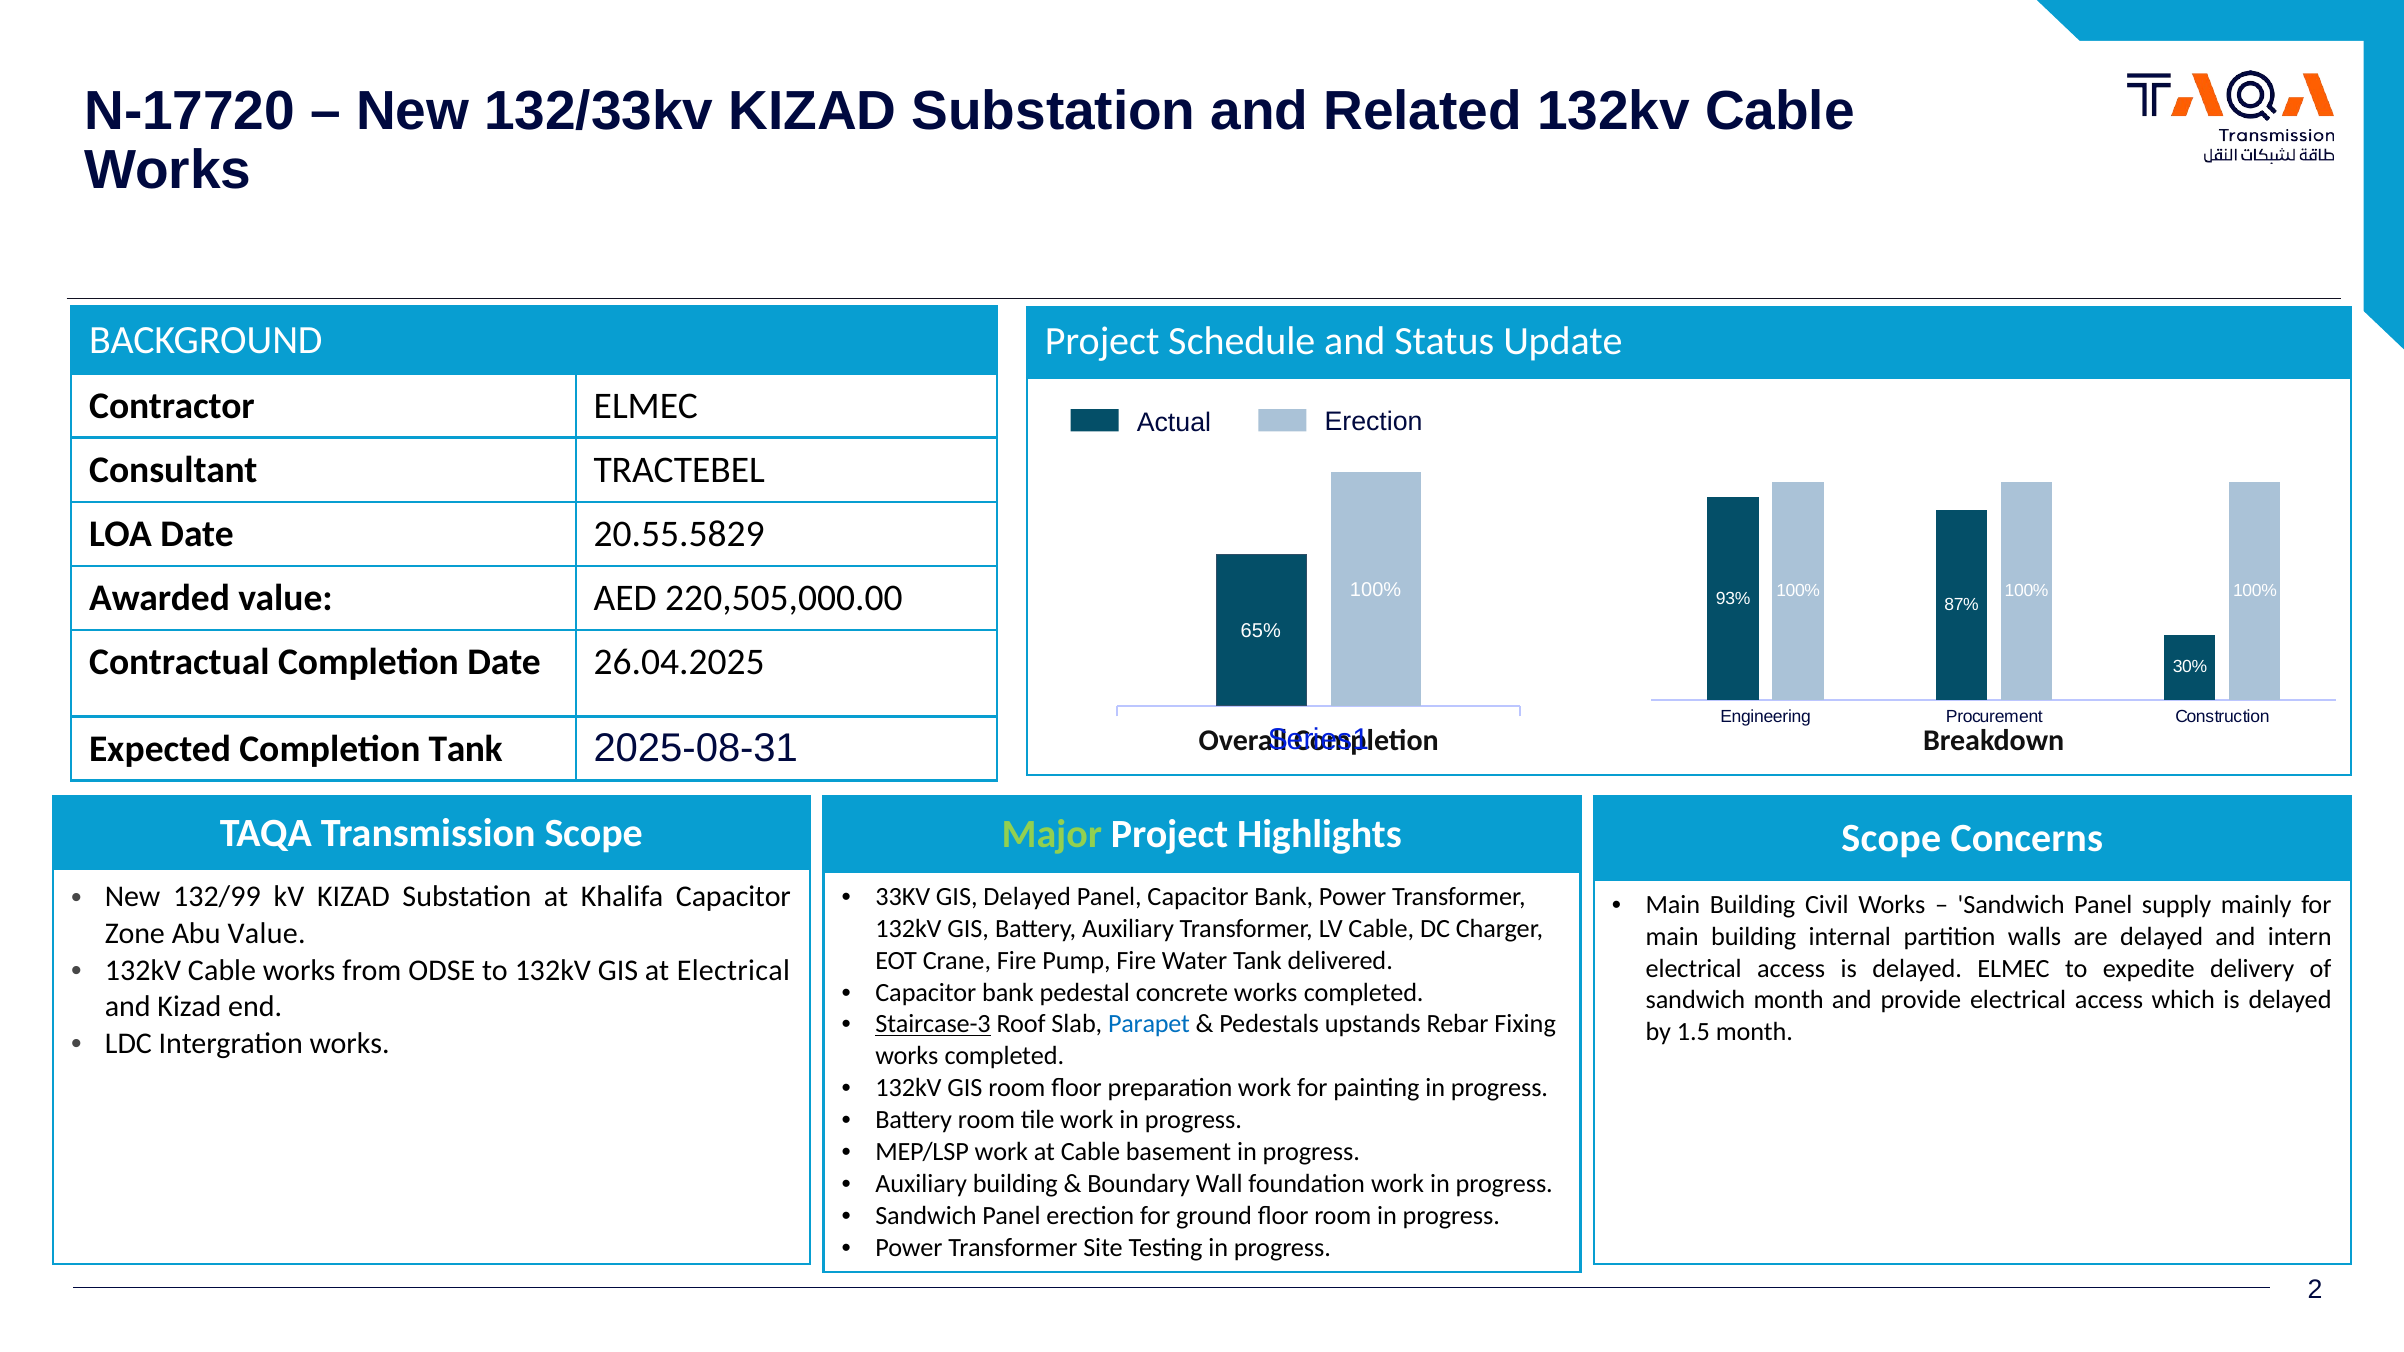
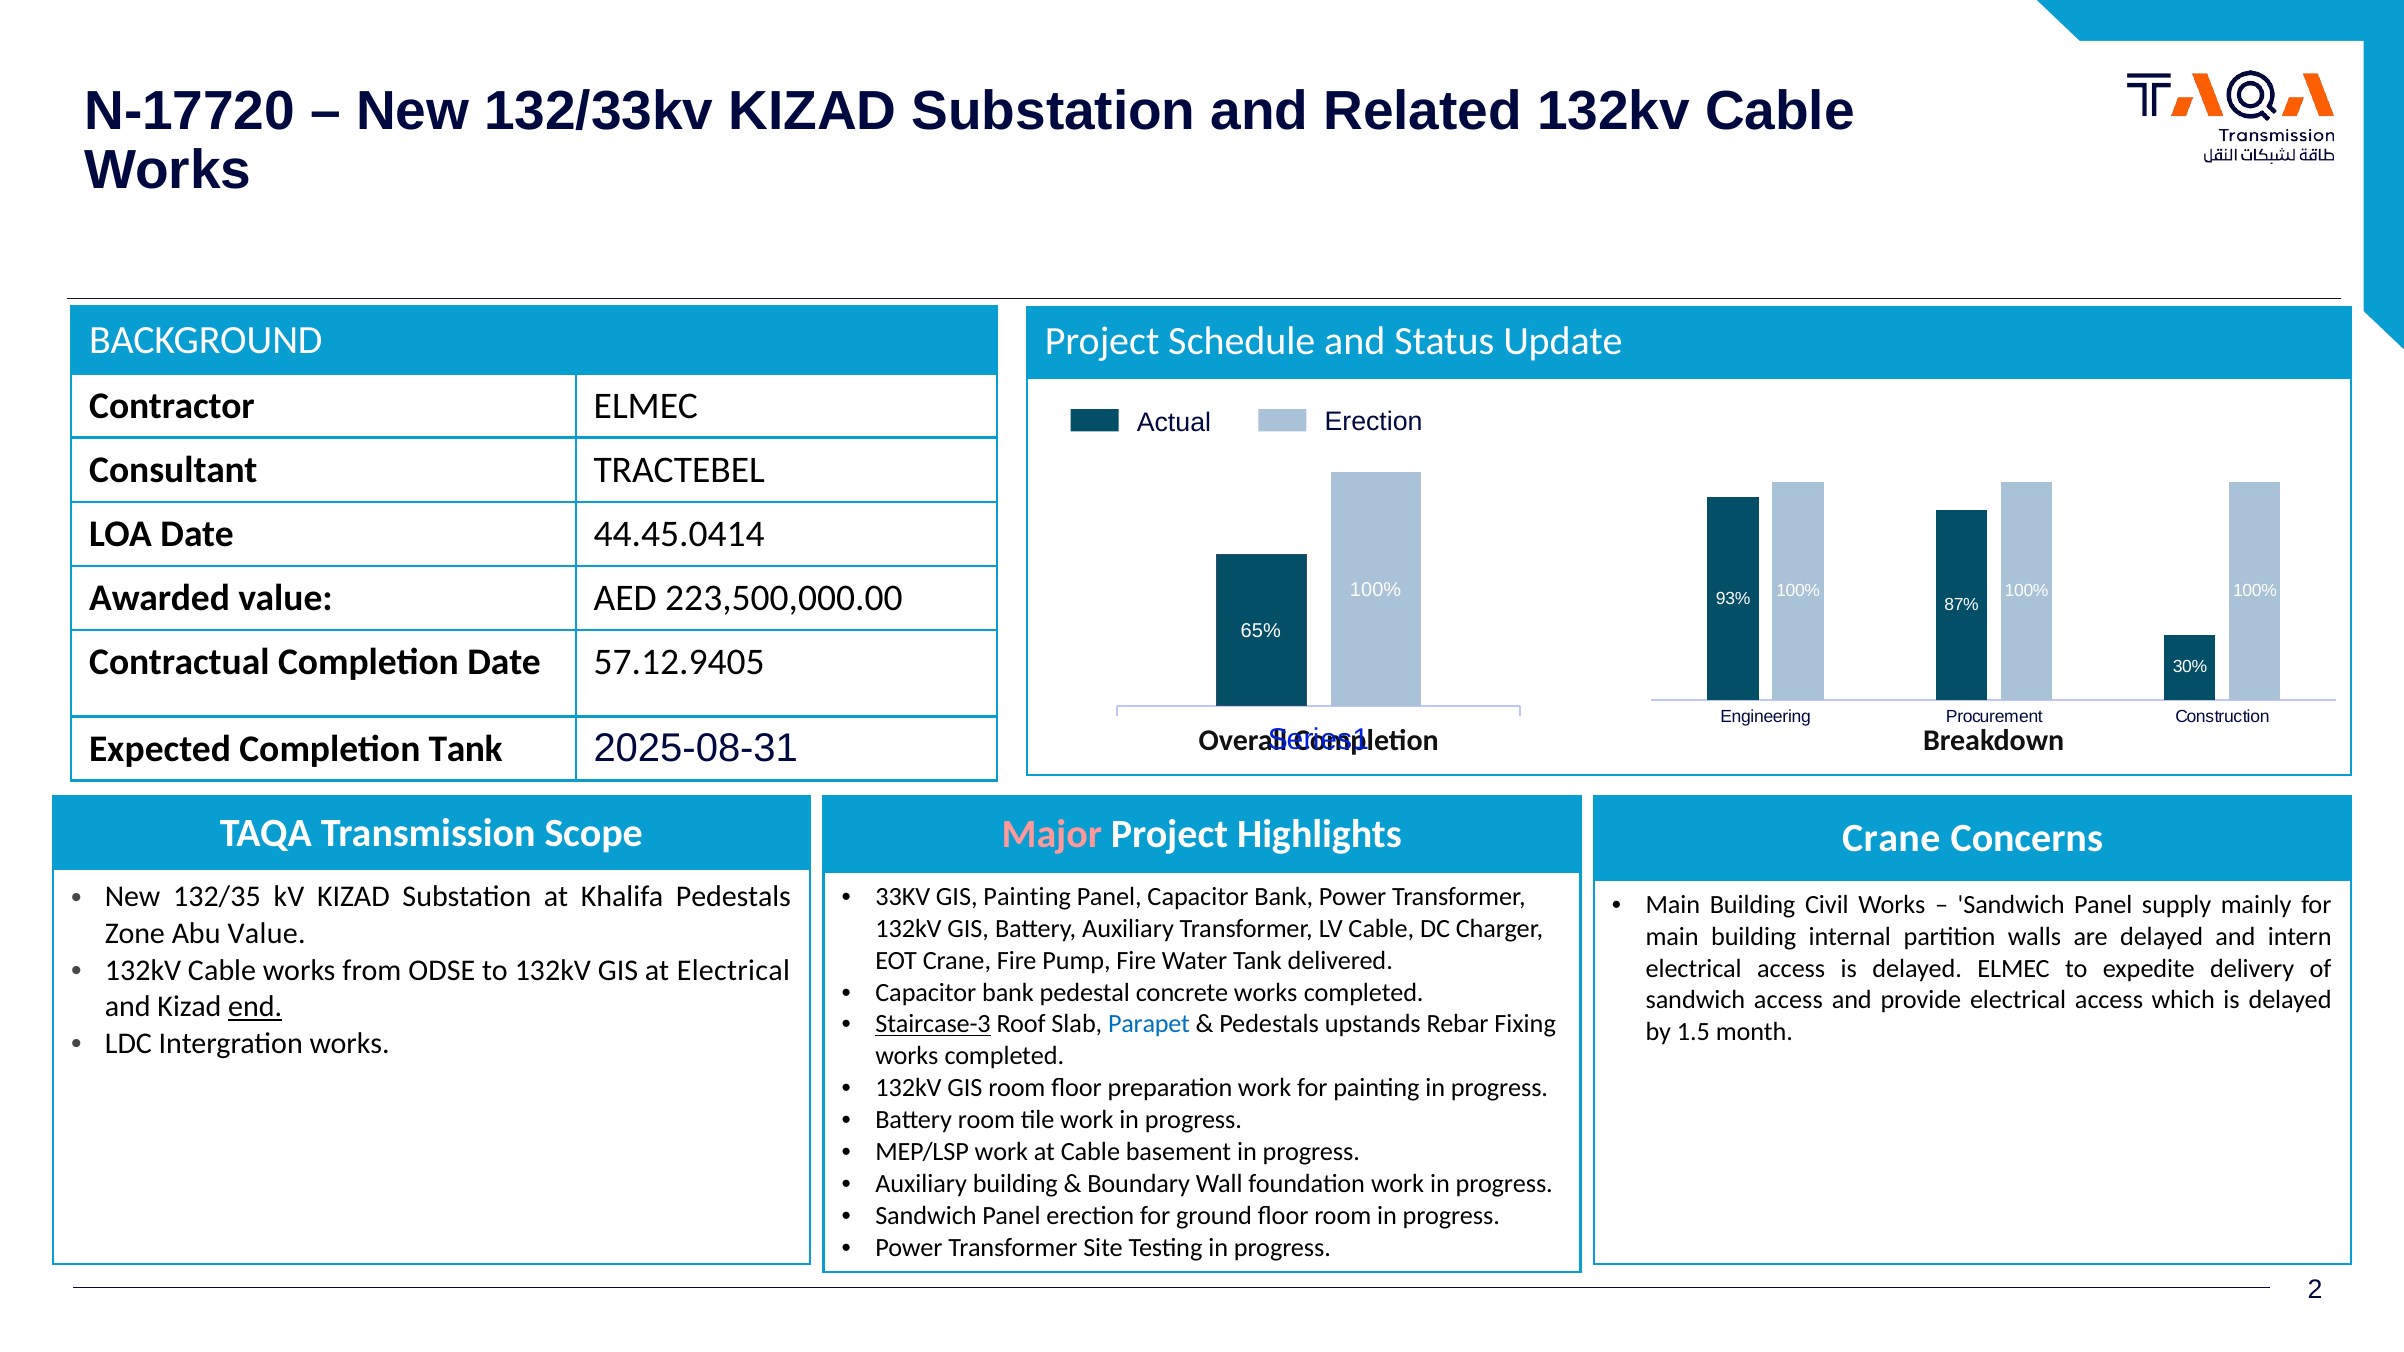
20.55.5829: 20.55.5829 -> 44.45.0414 (679, 534)
220,505,000.00: 220,505,000.00 -> 223,500,000.00 (784, 598)
26.04.2025: 26.04.2025 -> 57.12.9405 (679, 662)
Major colour: light green -> pink (1052, 835)
Scope: Scope -> Crane (1891, 838)
132/99: 132/99 -> 132/35 (217, 897)
Khalifa Capacitor: Capacitor -> Pedestals (733, 897)
GIS Delayed: Delayed -> Painting (1027, 897)
sandwich month: month -> access (1788, 1001)
end underline: none -> present (255, 1007)
